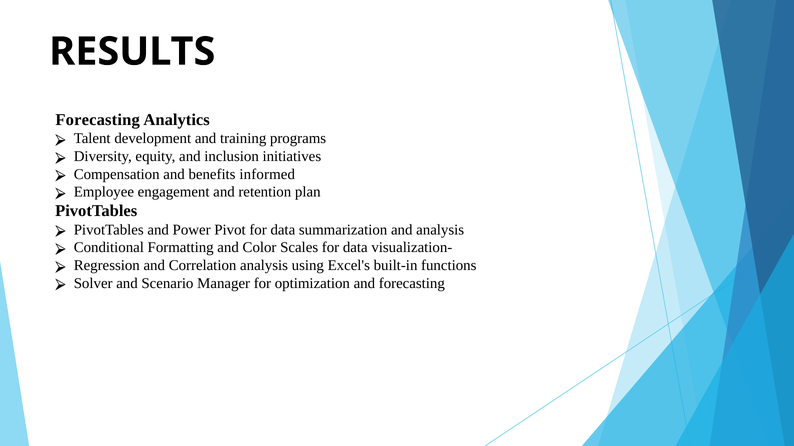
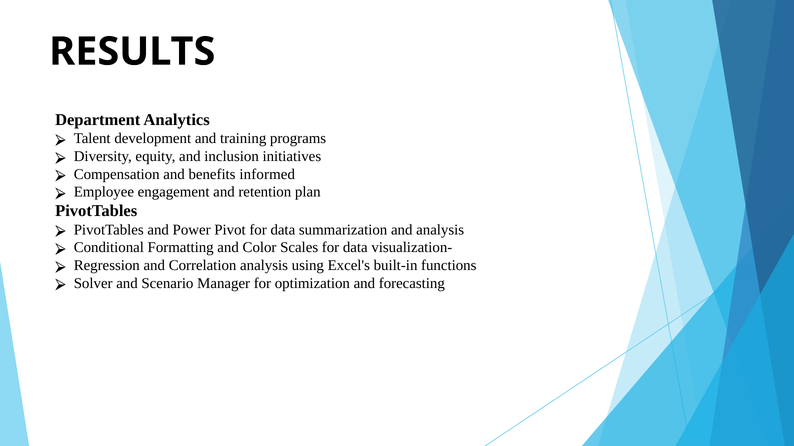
Forecasting: Forecasting -> Department (98, 120)
